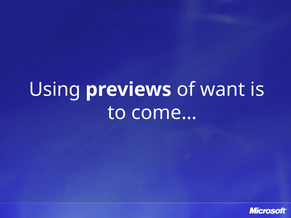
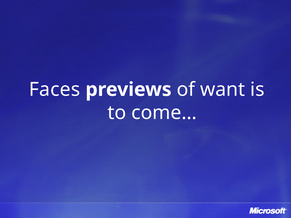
Using: Using -> Faces (55, 90)
